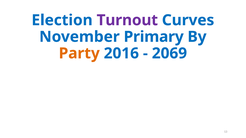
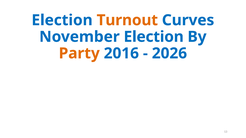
Turnout colour: purple -> orange (127, 20)
November Primary: Primary -> Election (154, 37)
2069: 2069 -> 2026 (169, 53)
